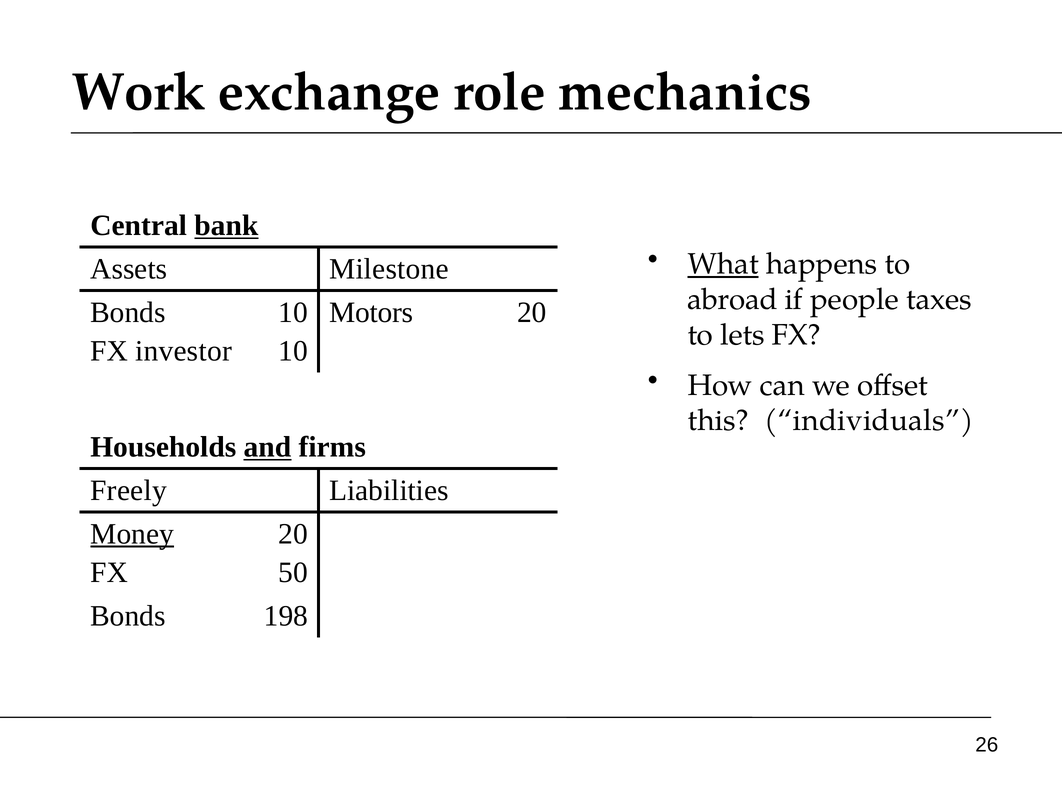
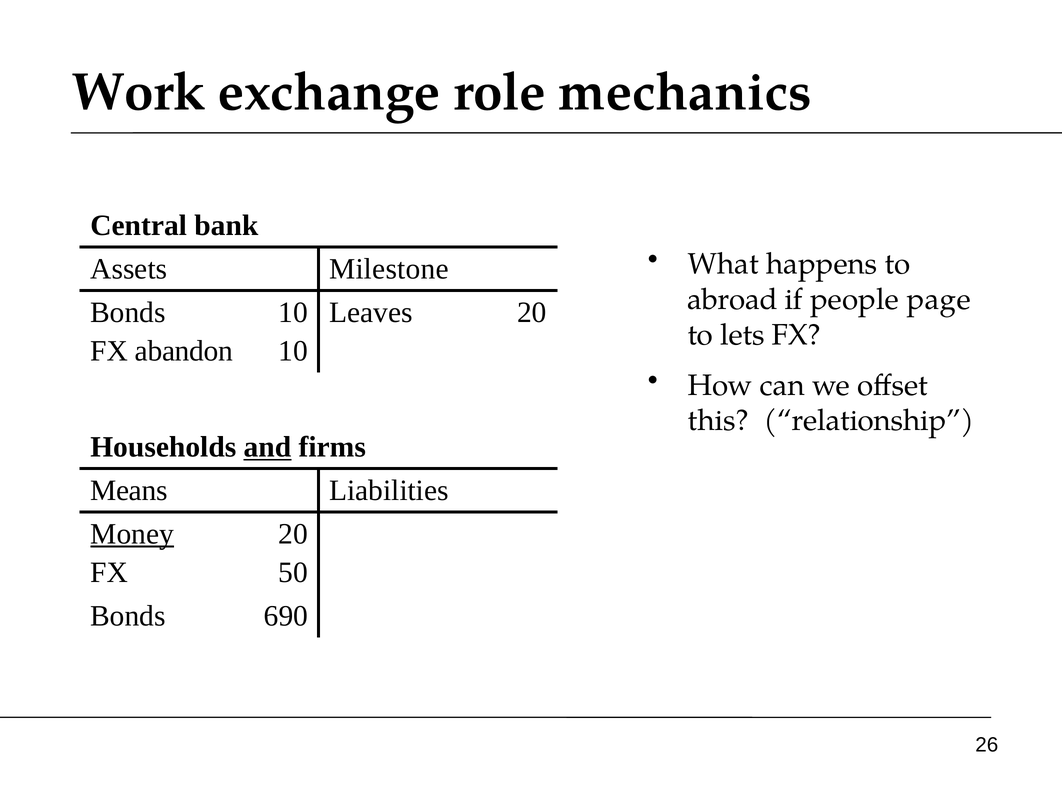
bank underline: present -> none (226, 225)
What underline: present -> none (723, 264)
taxes: taxes -> page (939, 299)
Motors: Motors -> Leaves (371, 312)
investor: investor -> abandon (184, 351)
individuals: individuals -> relationship (869, 420)
Freely: Freely -> Means (129, 490)
198: 198 -> 690 (286, 616)
